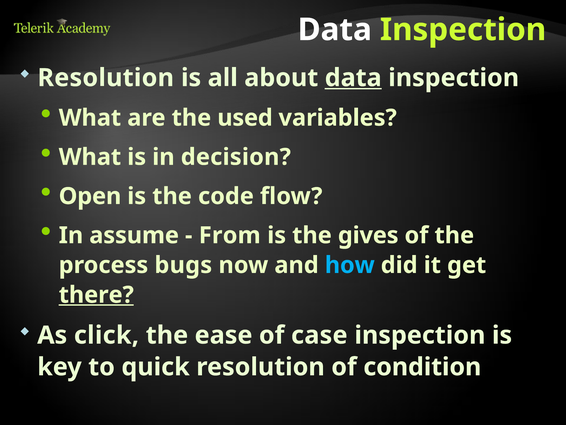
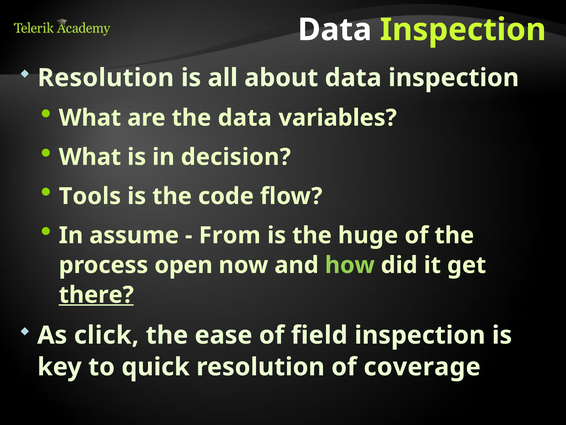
data underline: present -> none (353, 78)
the used: used -> data (245, 118)
Open: Open -> Tools (90, 196)
gives: gives -> huge (368, 235)
bugs: bugs -> open (184, 265)
how colour: light blue -> light green (350, 265)
case: case -> field (319, 335)
condition: condition -> coverage (422, 367)
